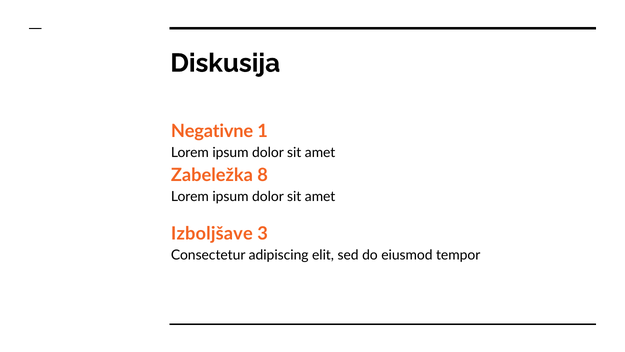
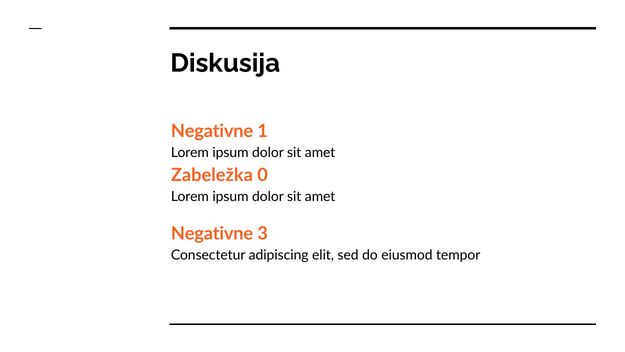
8: 8 -> 0 (263, 175)
Izboljšave: Izboljšave -> Negativne (212, 233)
